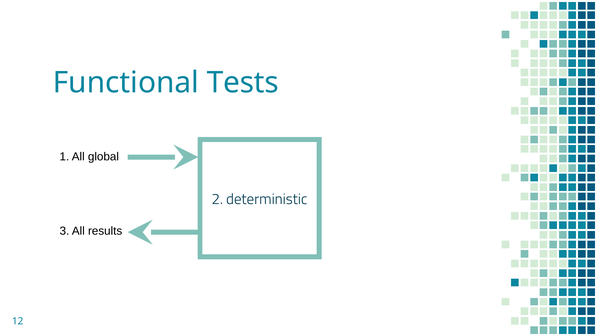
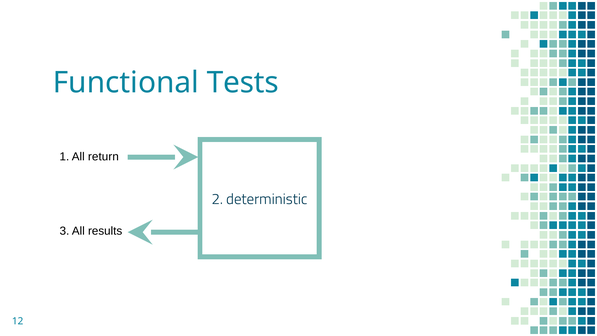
global: global -> return (103, 156)
